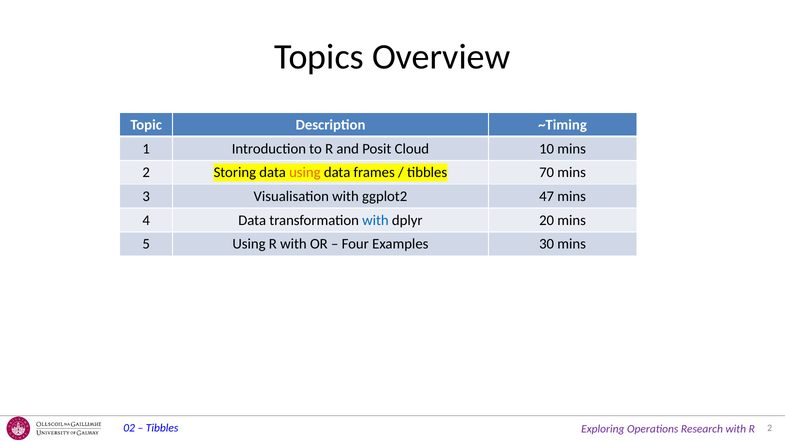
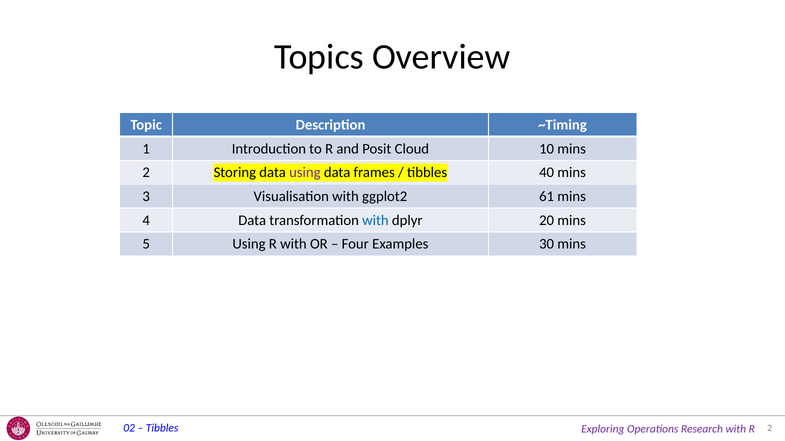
using colour: orange -> purple (305, 173)
70: 70 -> 40 (547, 173)
47: 47 -> 61 (547, 197)
